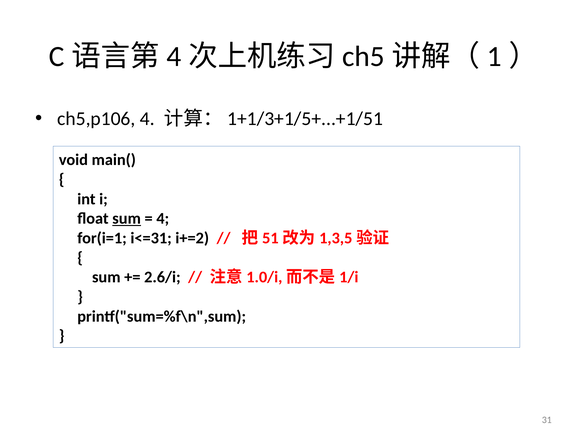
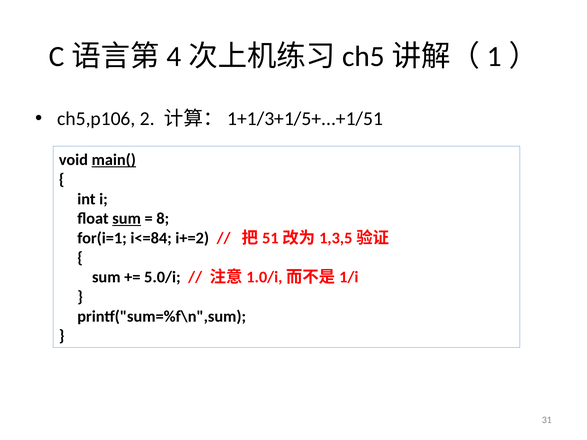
ch5,p106 4: 4 -> 2 (147, 119)
main( underline: none -> present (114, 160)
4: 4 -> 8 (163, 219)
i<=31: i<=31 -> i<=84 (151, 238)
2.6/i: 2.6/i -> 5.0/i (162, 277)
